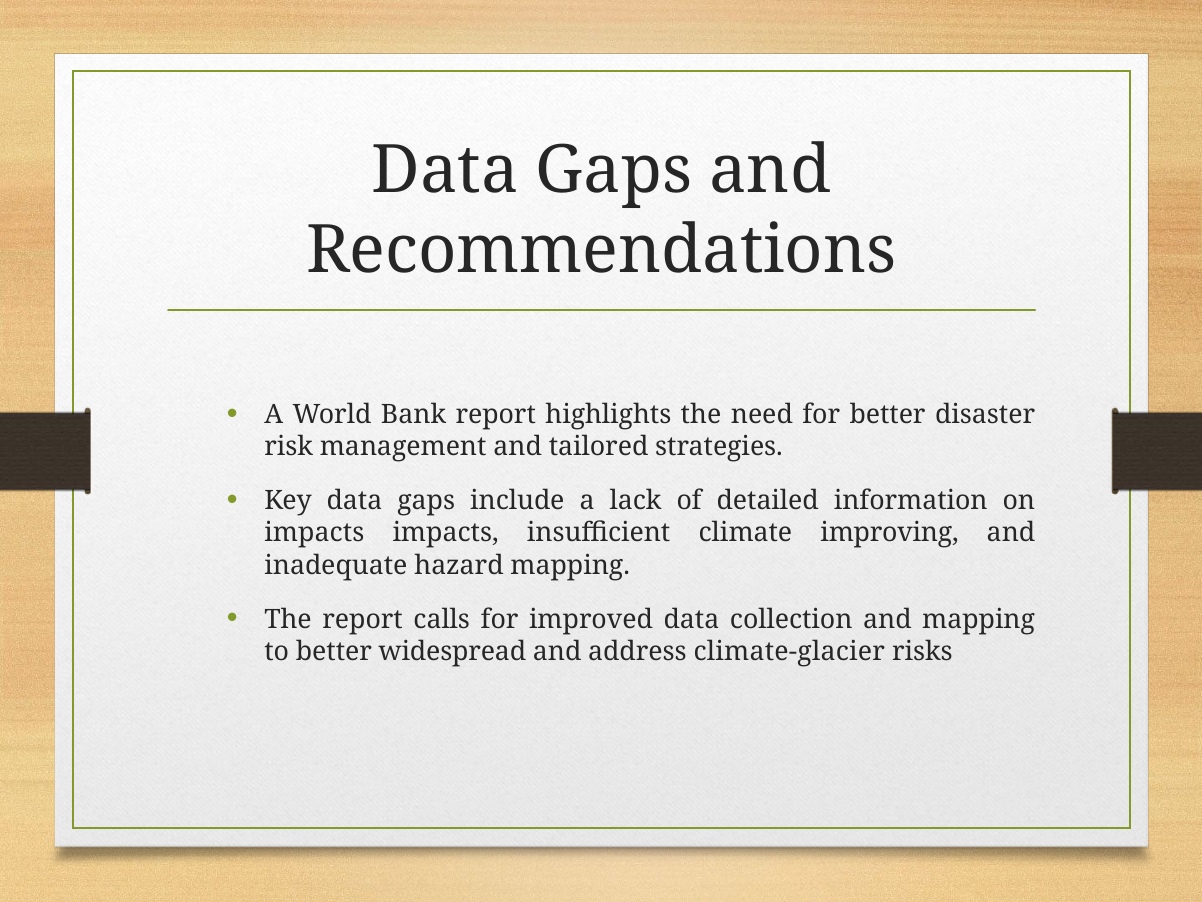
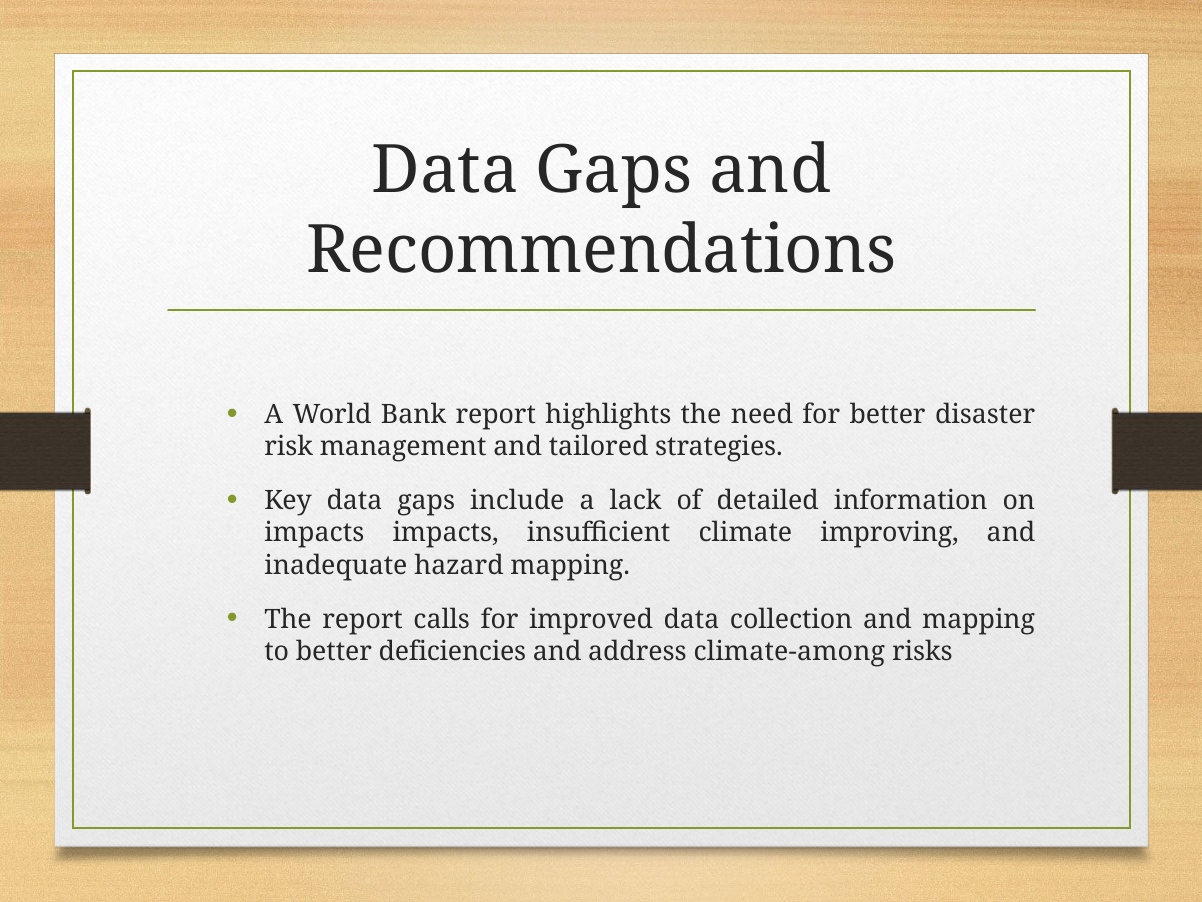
widespread: widespread -> deficiencies (452, 651)
climate-glacier: climate-glacier -> climate-among (789, 651)
